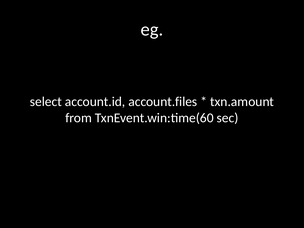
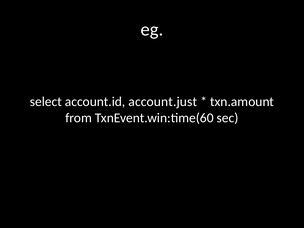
account.files: account.files -> account.just (163, 102)
